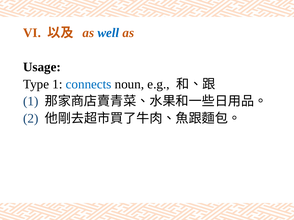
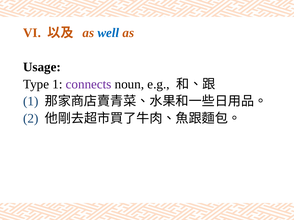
connects colour: blue -> purple (89, 84)
